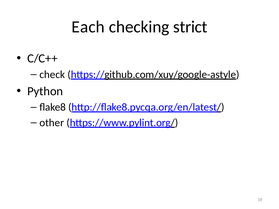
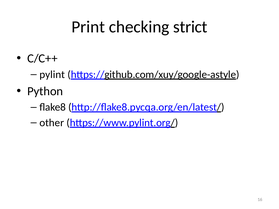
Each: Each -> Print (88, 27)
check: check -> pylint (52, 75)
